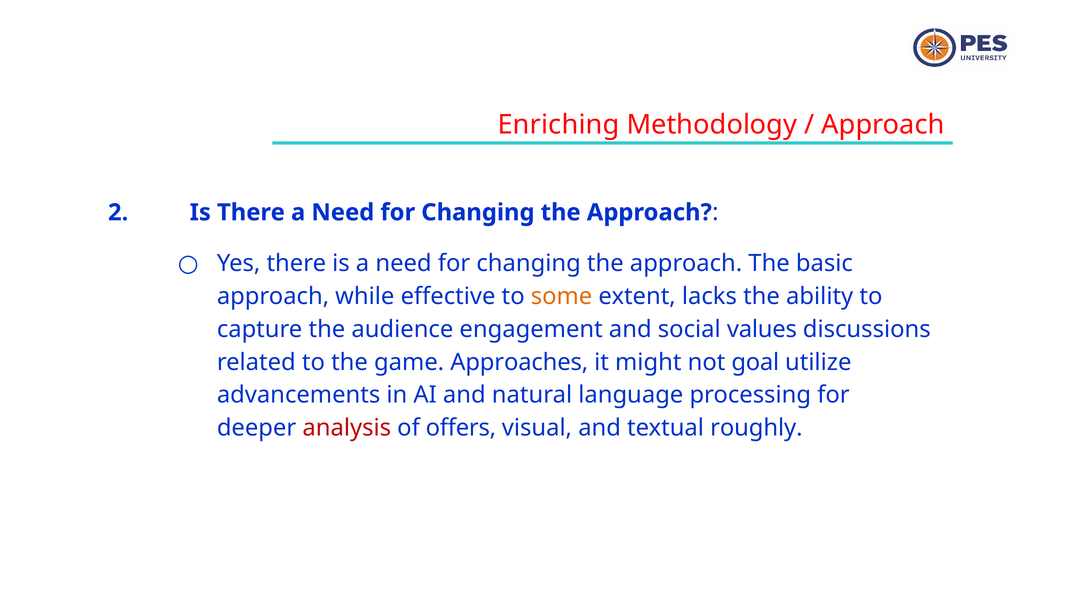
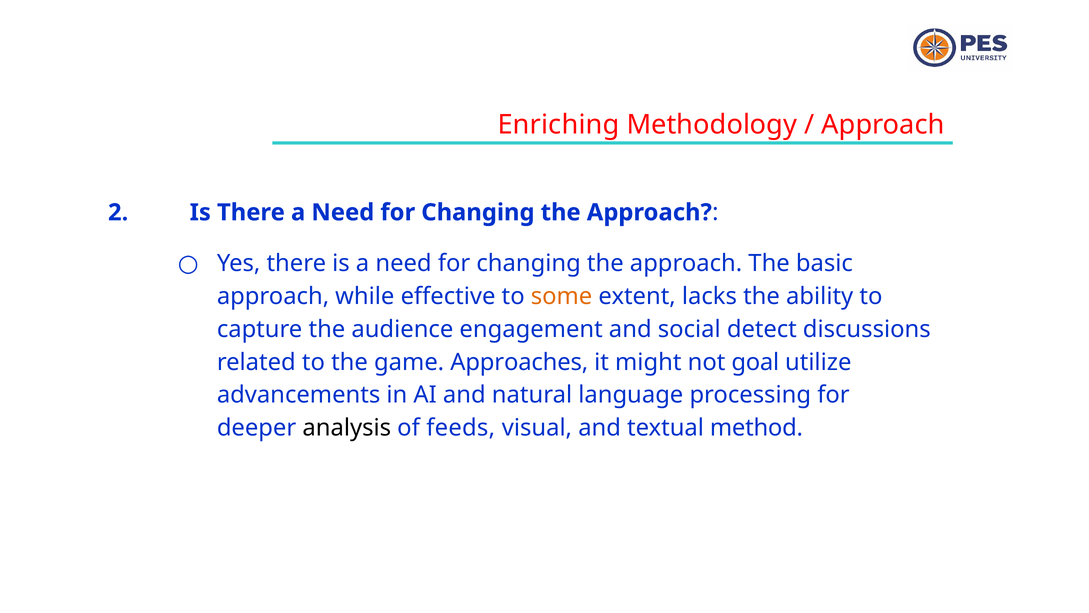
values: values -> detect (762, 329)
analysis colour: red -> black (347, 428)
offers: offers -> feeds (461, 428)
roughly: roughly -> method (756, 428)
